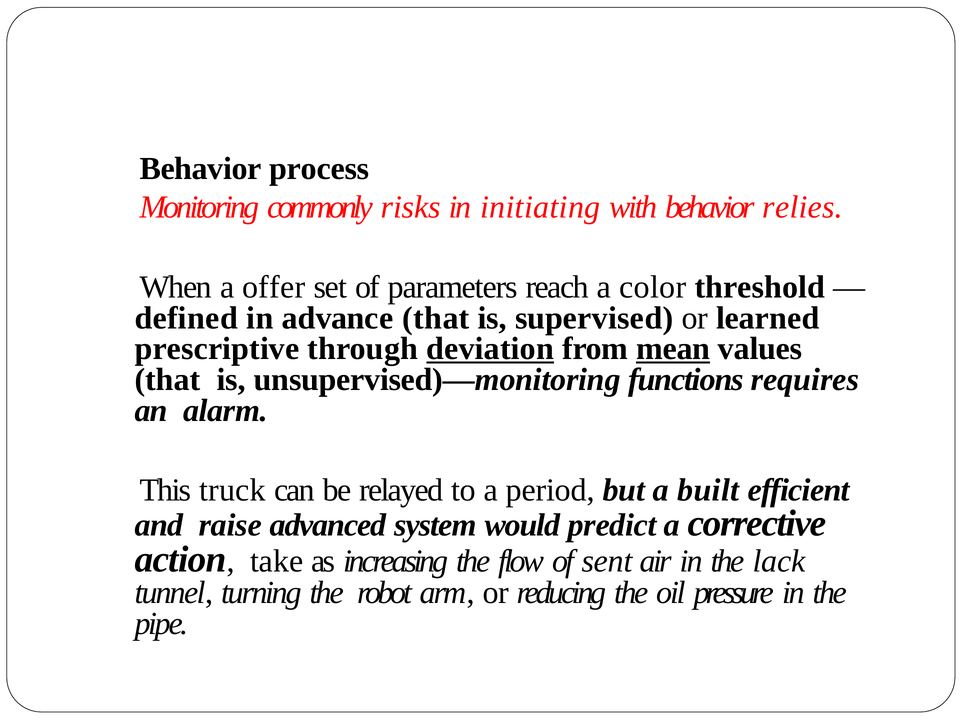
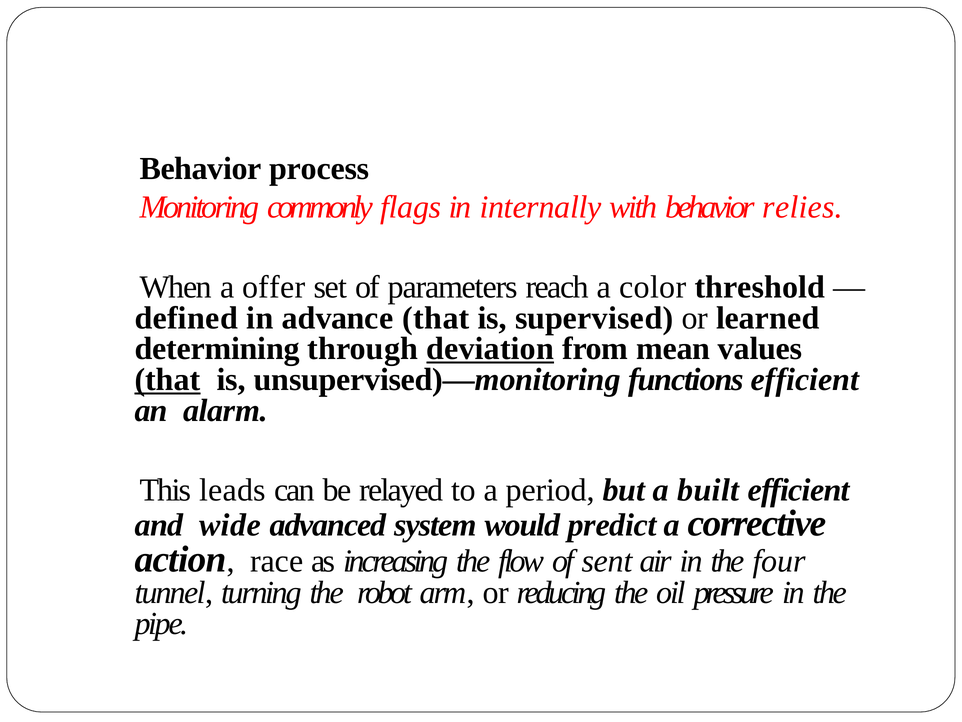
risks: risks -> flags (411, 207)
initiating: initiating -> internally (541, 207)
prescriptive: prescriptive -> determining (217, 349)
mean underline: present -> none (673, 349)
that underline: none -> present (168, 379)
functions requires: requires -> efficient (805, 379)
truck: truck -> leads (232, 490)
raise: raise -> wide (230, 525)
take: take -> race (277, 561)
lack: lack -> four (779, 561)
